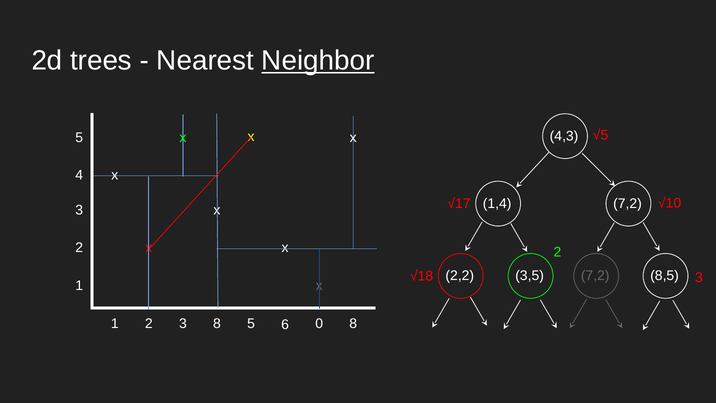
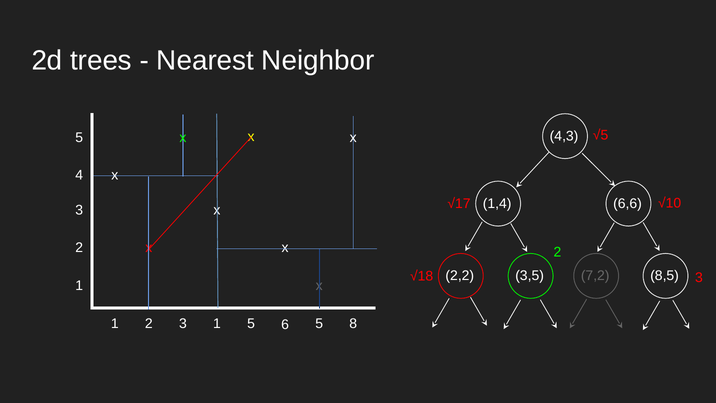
Neighbor underline: present -> none (318, 61)
1,4 7,2: 7,2 -> 6,6 (627, 203)
3 8: 8 -> 1 (217, 324)
6 0: 0 -> 5 (319, 324)
